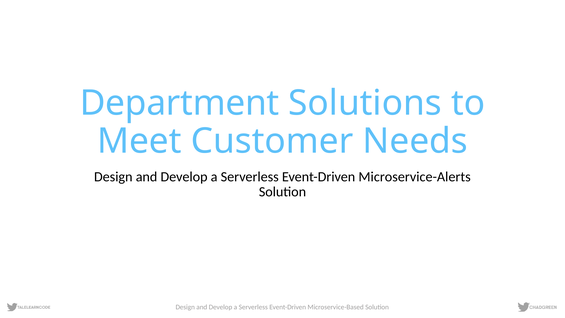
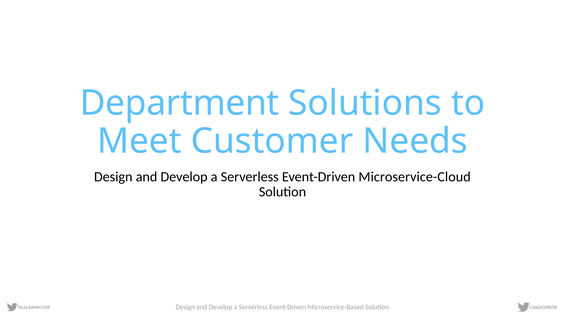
Microservice-Alerts: Microservice-Alerts -> Microservice-Cloud (415, 177)
